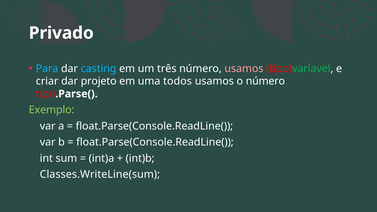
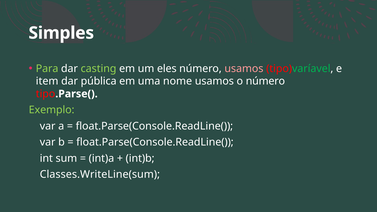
Privado: Privado -> Simples (61, 33)
Para colour: light blue -> light green (47, 69)
casting colour: light blue -> light green (99, 69)
três: três -> eles (167, 69)
criar: criar -> item (47, 81)
projeto: projeto -> pública (99, 81)
todos: todos -> nome (178, 81)
